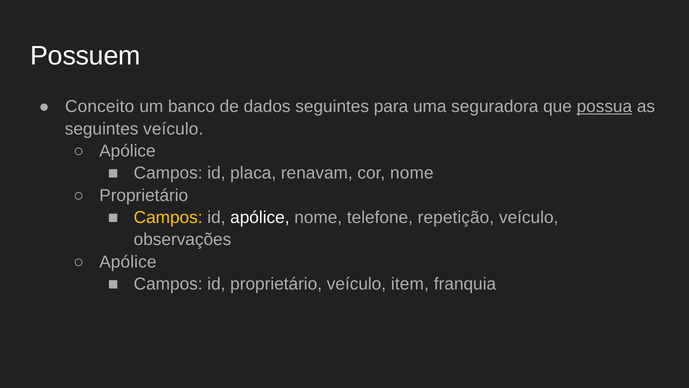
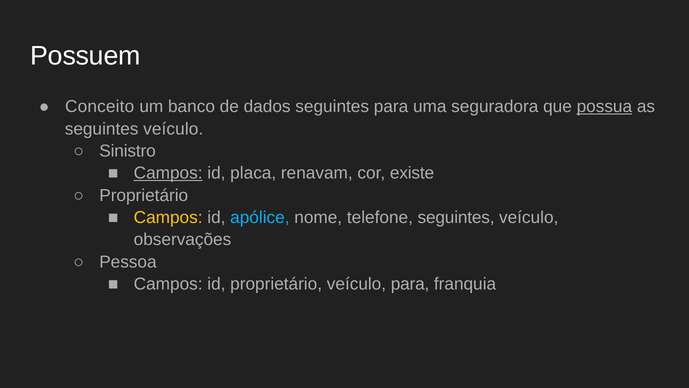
Apólice: Apólice -> Sinistro (128, 151)
Campos underline: none -> present (168, 173)
cor nome: nome -> existe (412, 173)
apólice colour: white -> light blue (260, 217)
telefone repetição: repetição -> seguintes (456, 217)
Apólice: Apólice -> Pessoa (128, 262)
veículo item: item -> para (410, 284)
